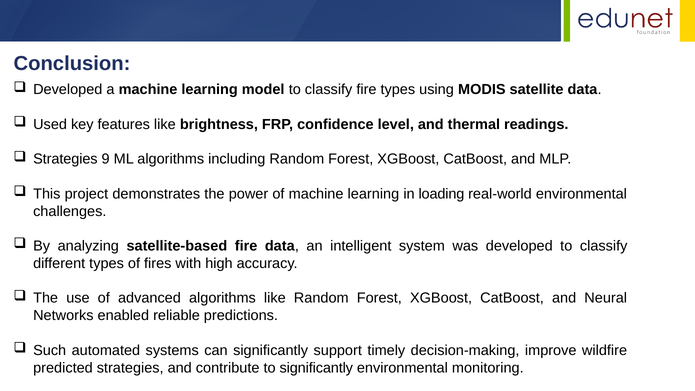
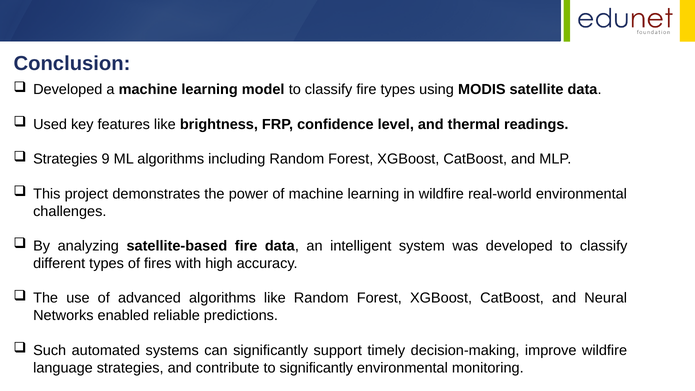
in loading: loading -> wildfire (441, 194)
predicted: predicted -> language (63, 368)
